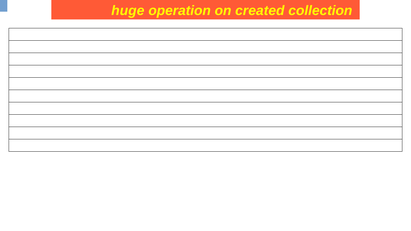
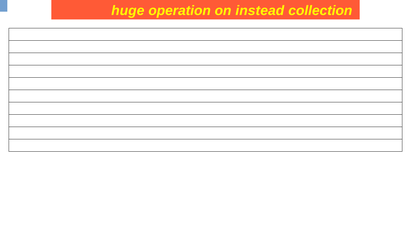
created: created -> instead (260, 11)
